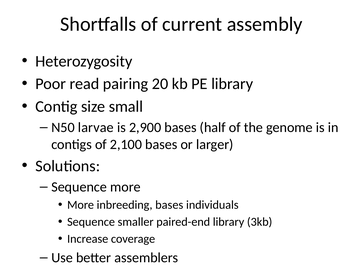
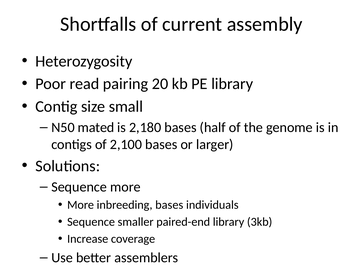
larvae: larvae -> mated (96, 127)
2,900: 2,900 -> 2,180 (145, 127)
